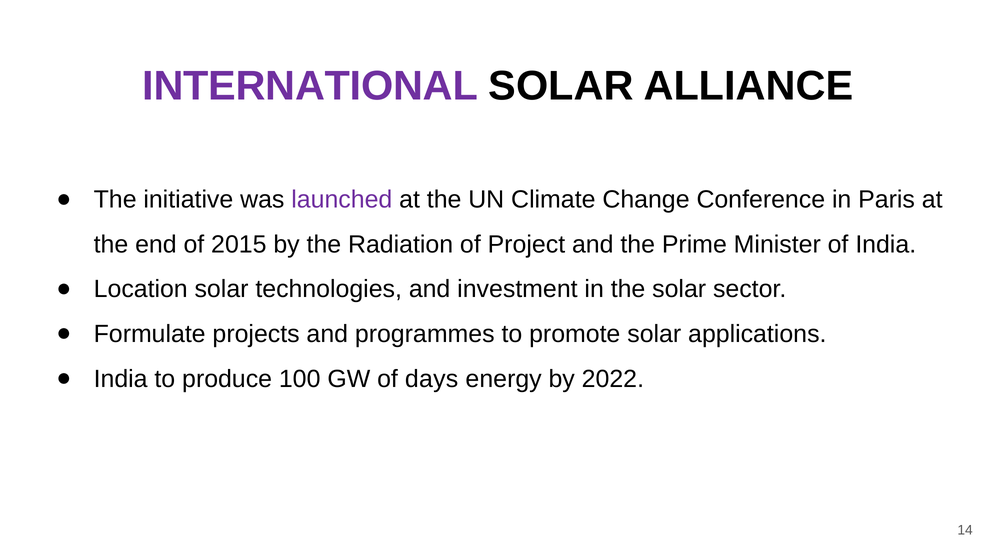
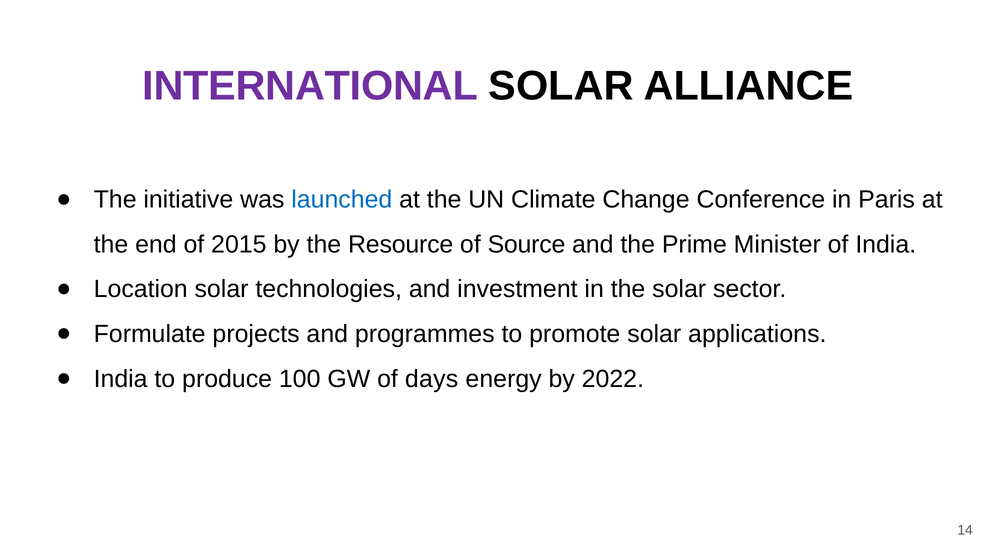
launched colour: purple -> blue (342, 200)
Radiation: Radiation -> Resource (401, 245)
Project: Project -> Source (527, 245)
